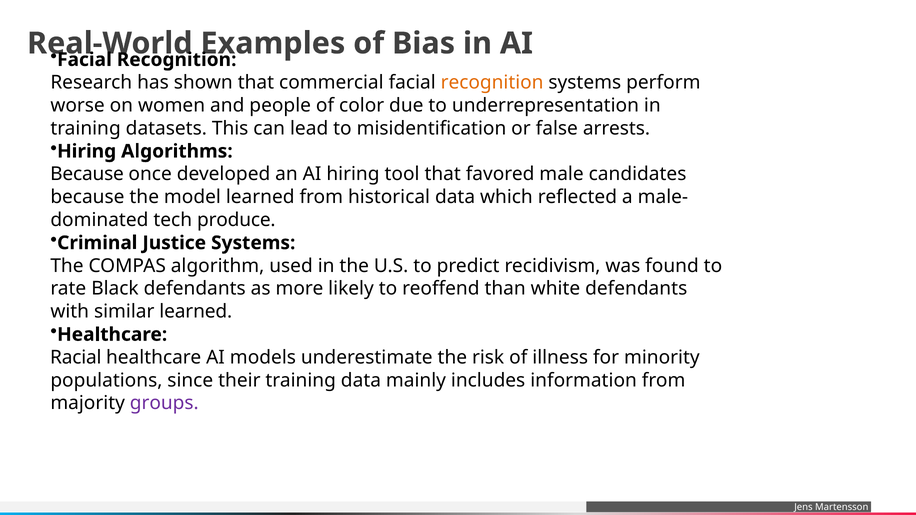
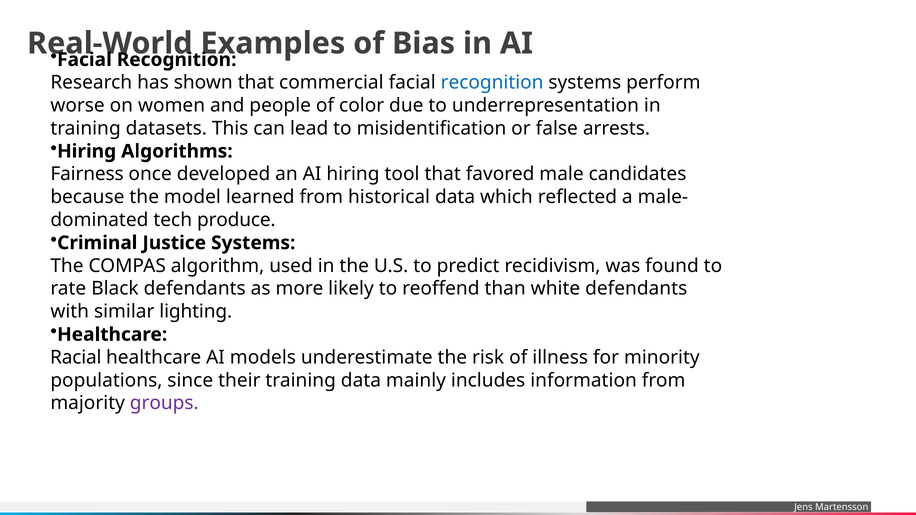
recognition colour: orange -> blue (492, 83)
Because: Because -> Fairness (87, 174)
similar learned: learned -> lighting (196, 312)
